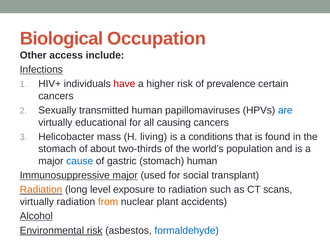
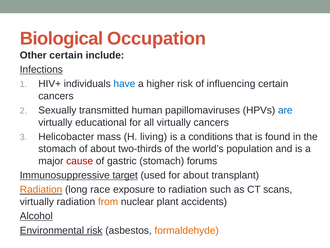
Other access: access -> certain (66, 55)
have colour: red -> blue (124, 84)
prevalence: prevalence -> influencing (231, 84)
all causing: causing -> virtually (174, 122)
cause colour: blue -> red (80, 161)
stomach human: human -> forums (202, 161)
Immunosuppressive major: major -> target (125, 175)
for social: social -> about (196, 175)
level: level -> race (100, 189)
formaldehyde colour: blue -> orange (187, 230)
